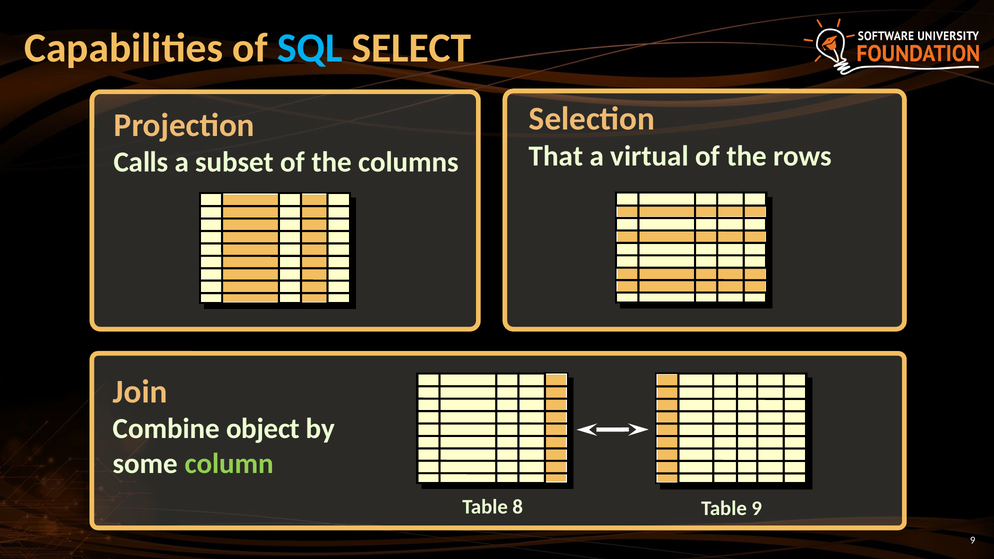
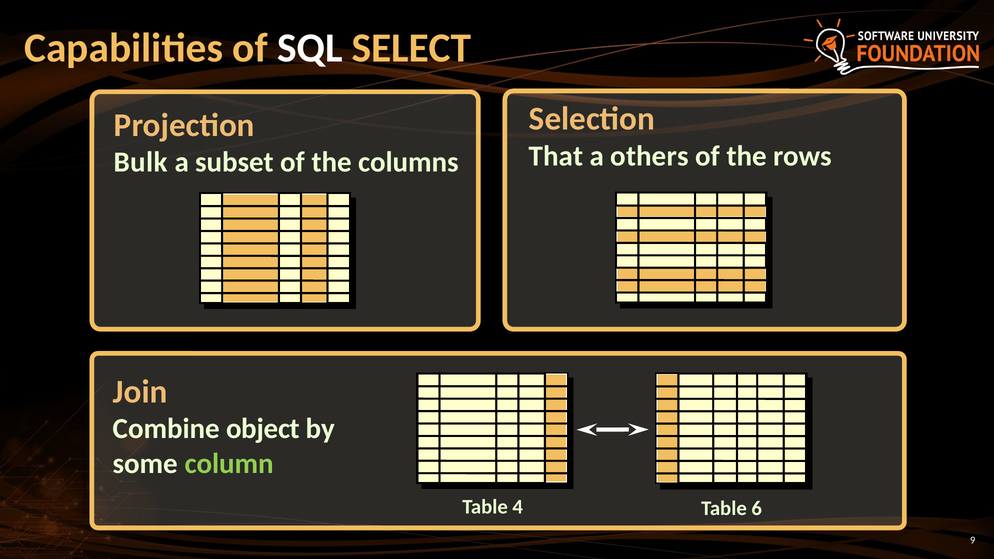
SQL colour: light blue -> white (310, 48)
virtual: virtual -> others (650, 156)
Calls: Calls -> Bulk (141, 162)
8: 8 -> 4 (518, 507)
Table 9: 9 -> 6 (757, 509)
